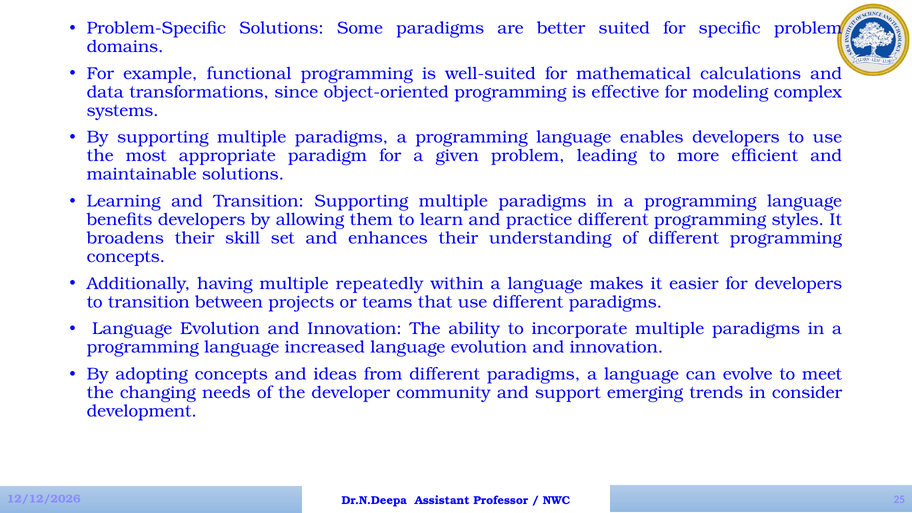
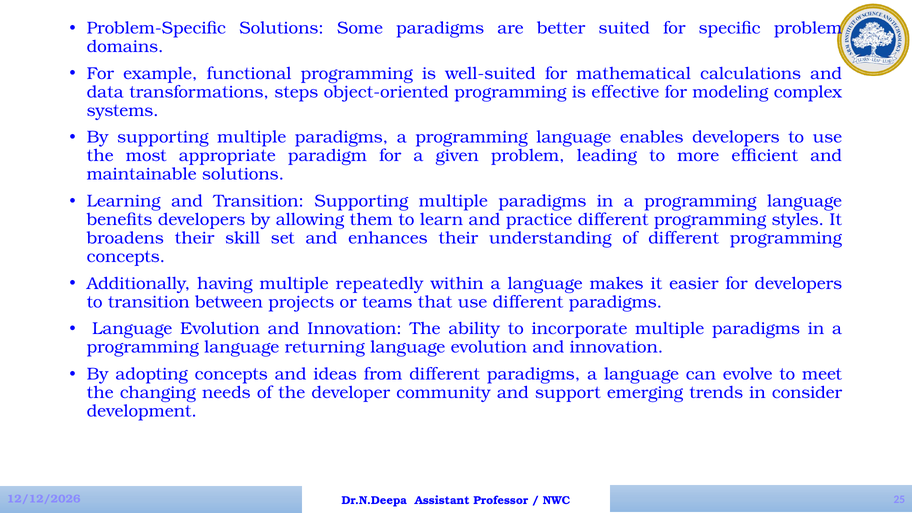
since: since -> steps (296, 92)
increased: increased -> returning (325, 347)
